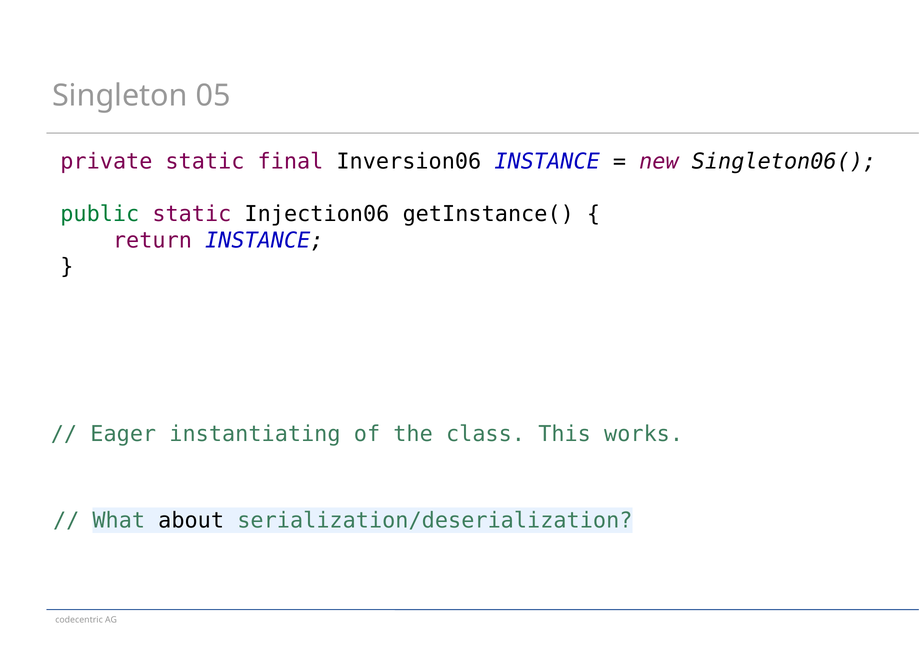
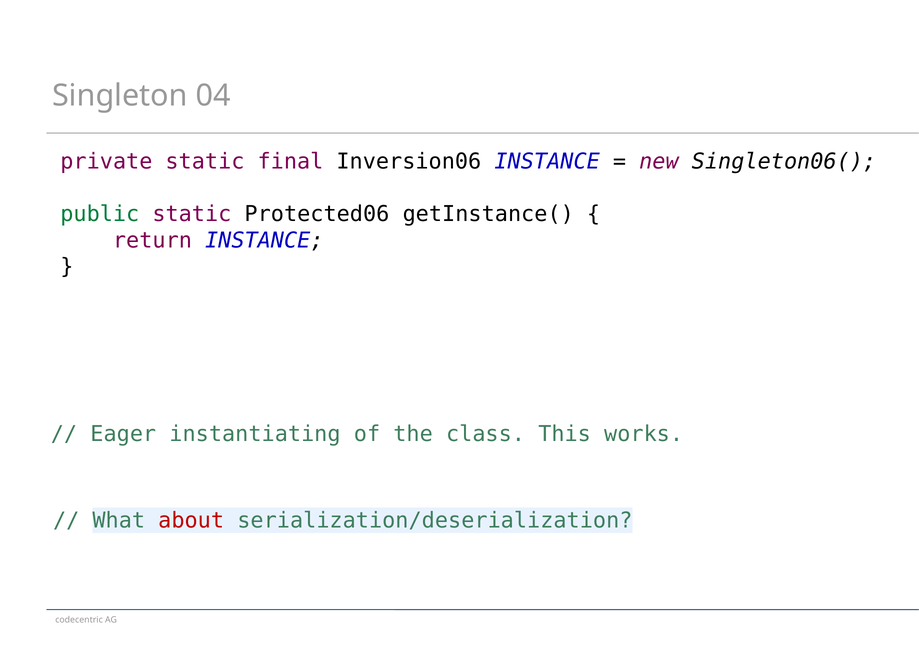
05: 05 -> 04 (213, 96)
Injection06: Injection06 -> Protected06 (317, 214)
about colour: black -> red (191, 521)
